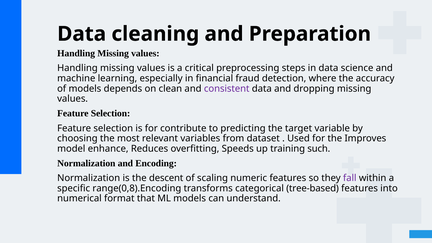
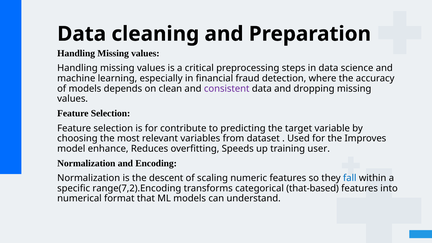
such: such -> user (319, 149)
fall colour: purple -> blue (350, 178)
range(0,8).Encoding: range(0,8).Encoding -> range(7,2).Encoding (137, 188)
tree-based: tree-based -> that-based (313, 188)
